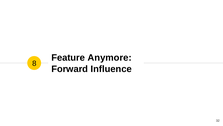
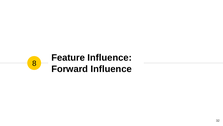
Feature Anymore: Anymore -> Influence (110, 57)
